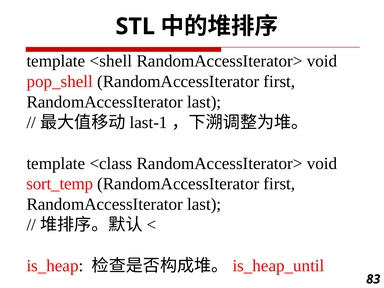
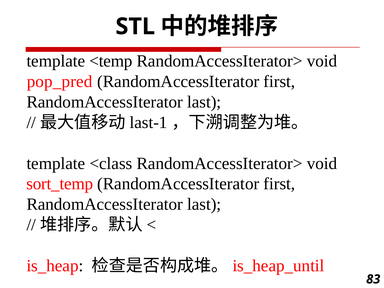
<shell: <shell -> <temp (111, 61)
pop_shell: pop_shell -> pop_pred (60, 81)
